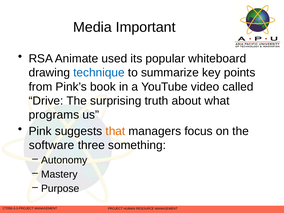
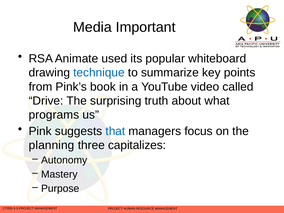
that colour: orange -> blue (115, 131)
software: software -> planning (52, 145)
something: something -> capitalizes (137, 145)
